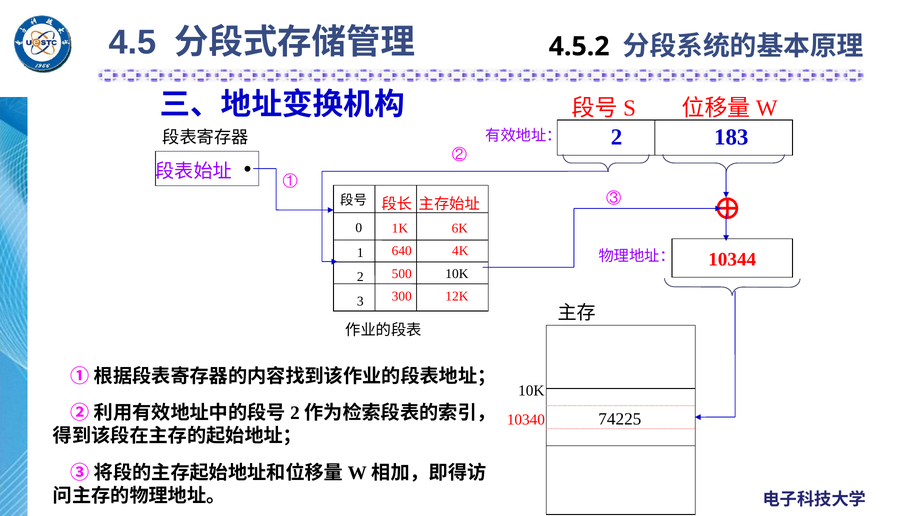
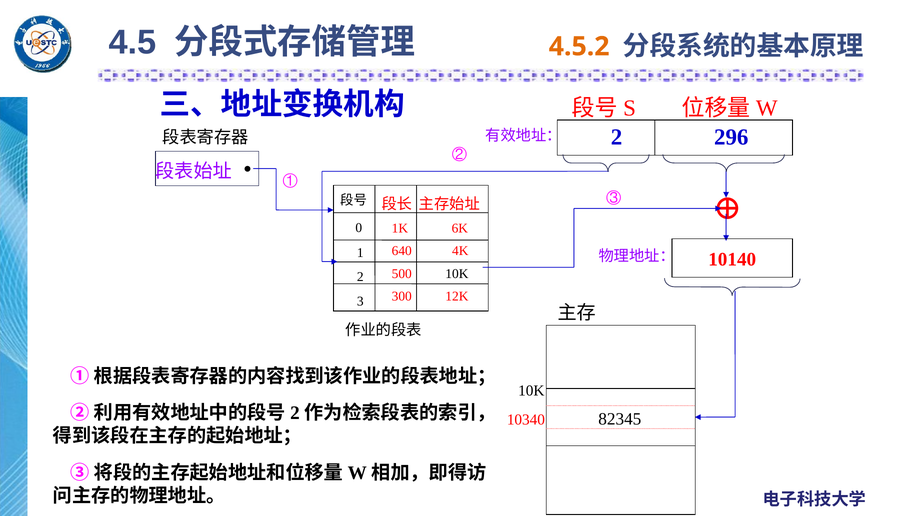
4.5.2 colour: black -> orange (579, 46)
183: 183 -> 296 (731, 137)
10344: 10344 -> 10140 (732, 260)
74225: 74225 -> 82345 (620, 419)
